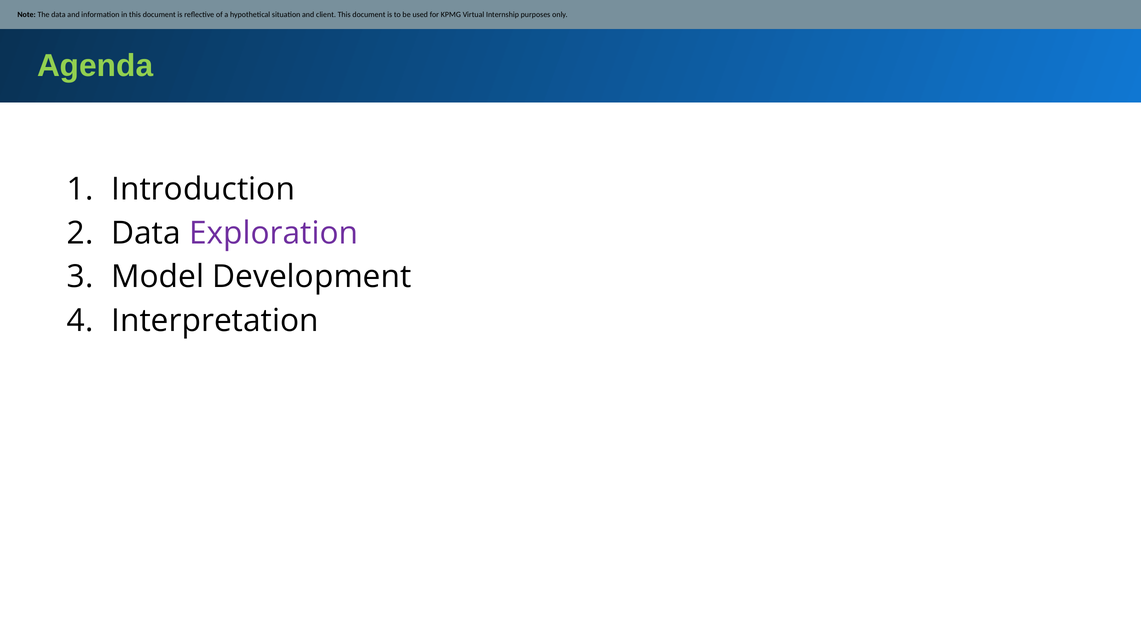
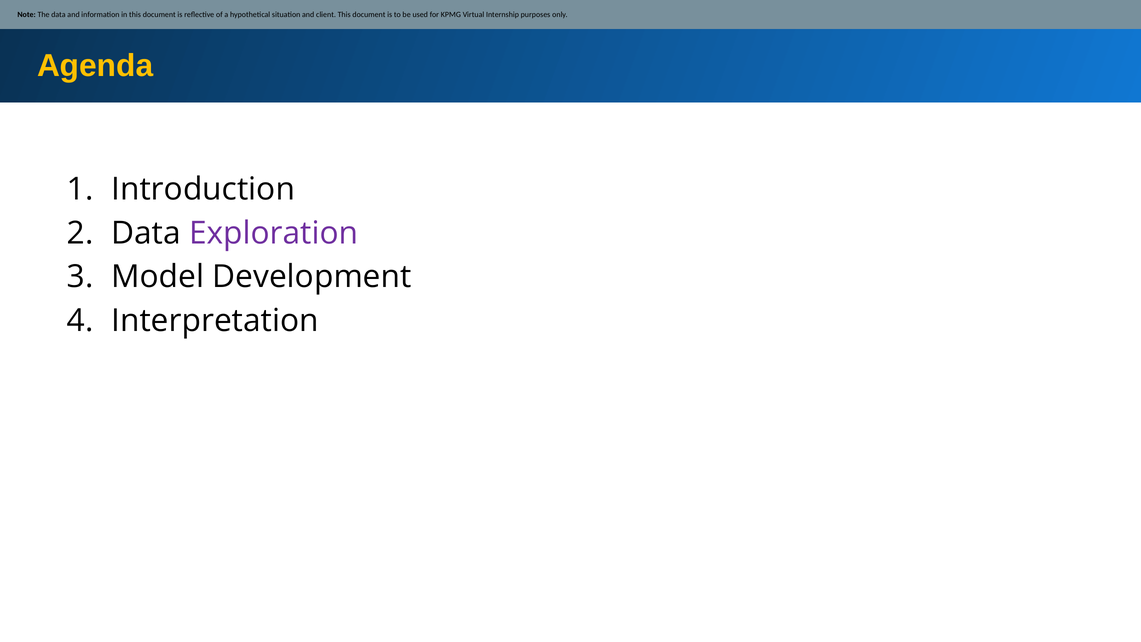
Agenda colour: light green -> yellow (95, 66)
